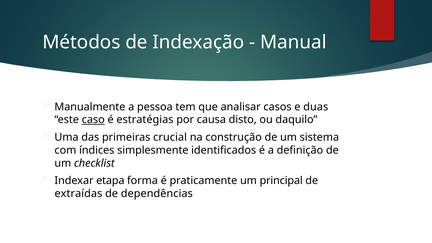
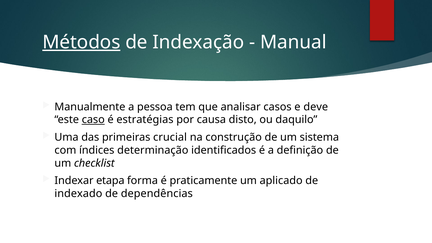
Métodos underline: none -> present (81, 42)
duas: duas -> deve (316, 107)
simplesmente: simplesmente -> determinação (153, 150)
principal: principal -> aplicado (281, 181)
extraídas: extraídas -> indexado (78, 194)
